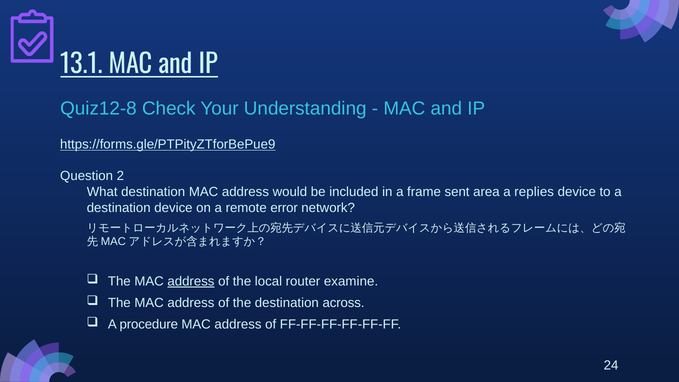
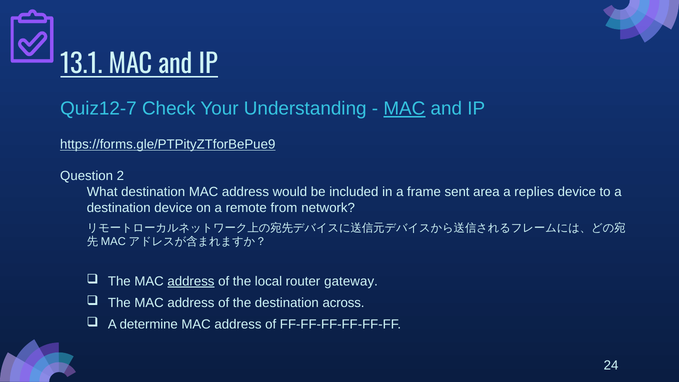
Quiz12-8: Quiz12-8 -> Quiz12-7 (98, 109)
MAC underline: none -> present (404, 109)
error: error -> from (284, 208)
examine: examine -> gateway (351, 281)
procedure: procedure -> determine (149, 324)
